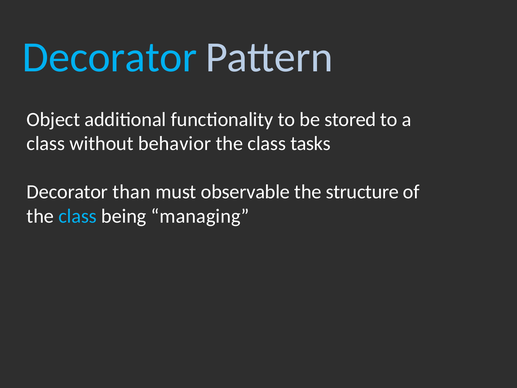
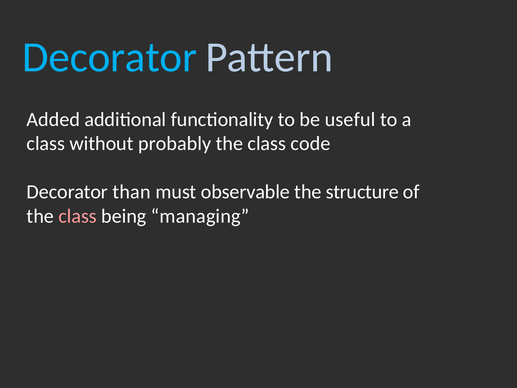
Object: Object -> Added (53, 119)
stored: stored -> useful (350, 119)
behavior: behavior -> probably (175, 144)
tasks: tasks -> code (310, 144)
class colour: light blue -> pink (78, 216)
